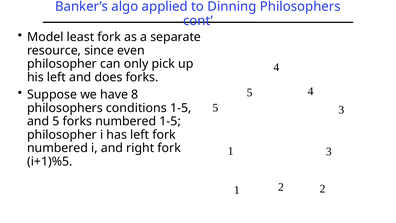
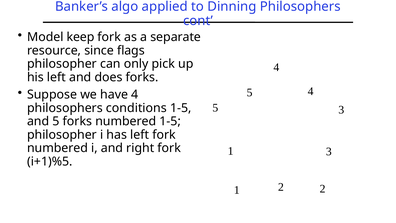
least: least -> keep (81, 37)
even: even -> flags (131, 50)
have 8: 8 -> 4 (135, 94)
